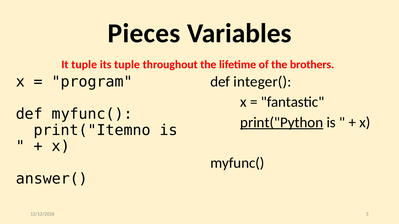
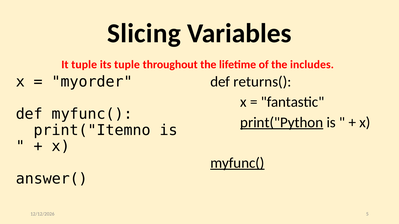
Pieces: Pieces -> Slicing (144, 33)
brothers: brothers -> includes (312, 65)
program: program -> myorder (92, 82)
integer(: integer( -> returns( (262, 82)
myfunc( underline: none -> present (237, 163)
